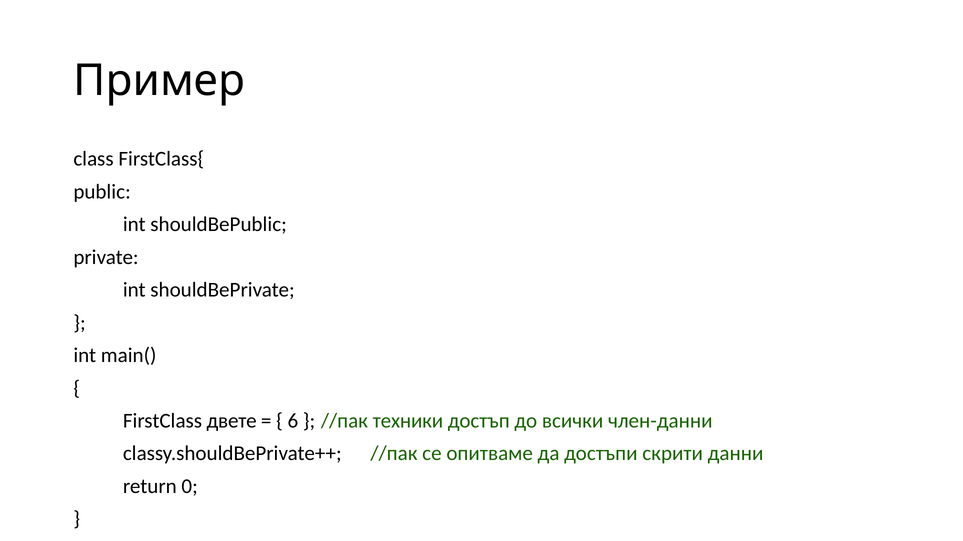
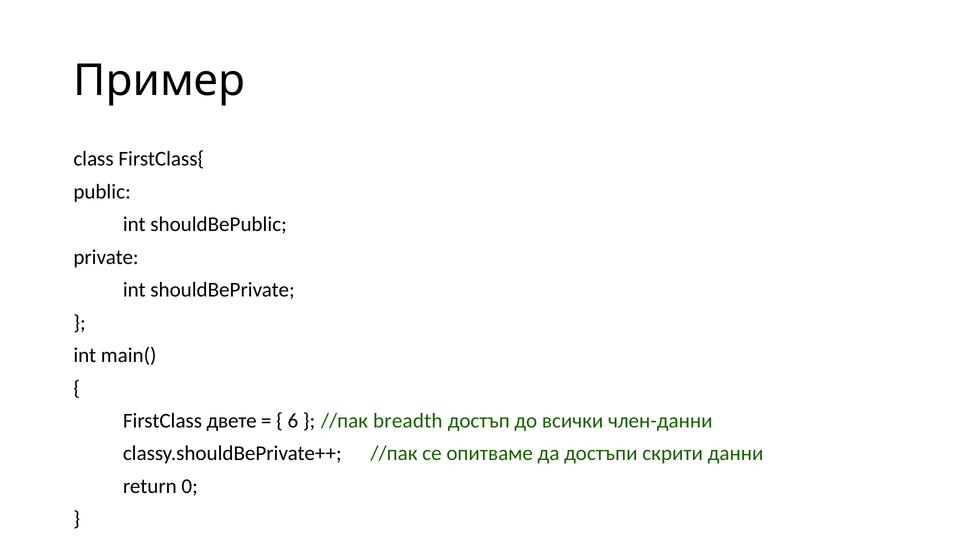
техники: техники -> breadth (408, 421)
